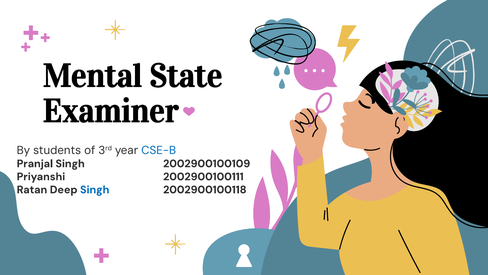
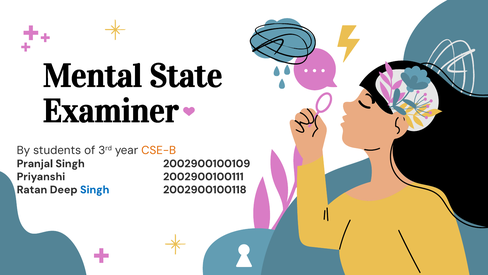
CSE-B colour: blue -> orange (159, 150)
